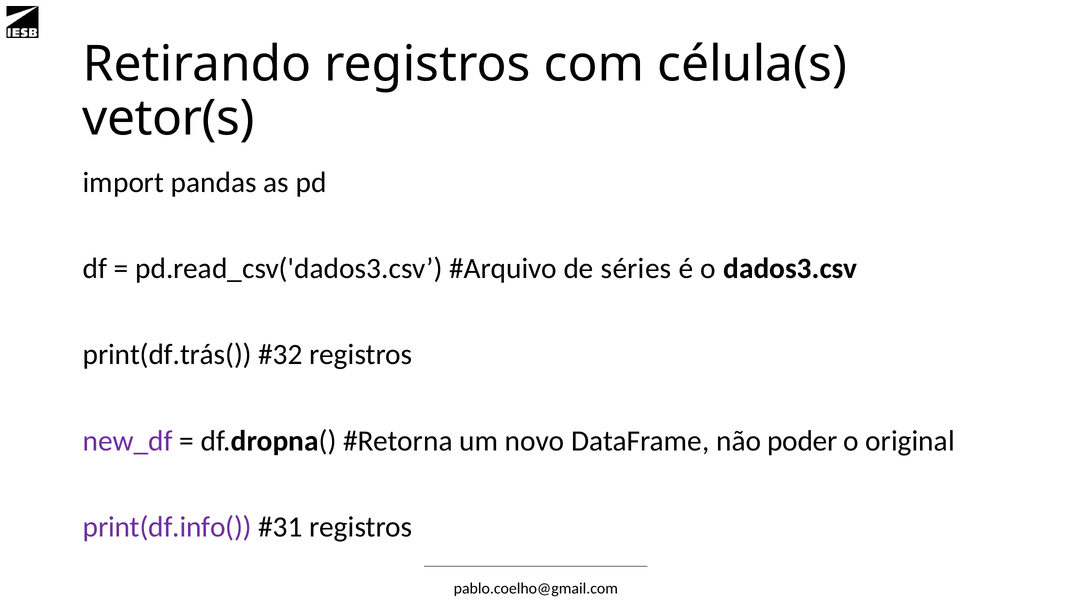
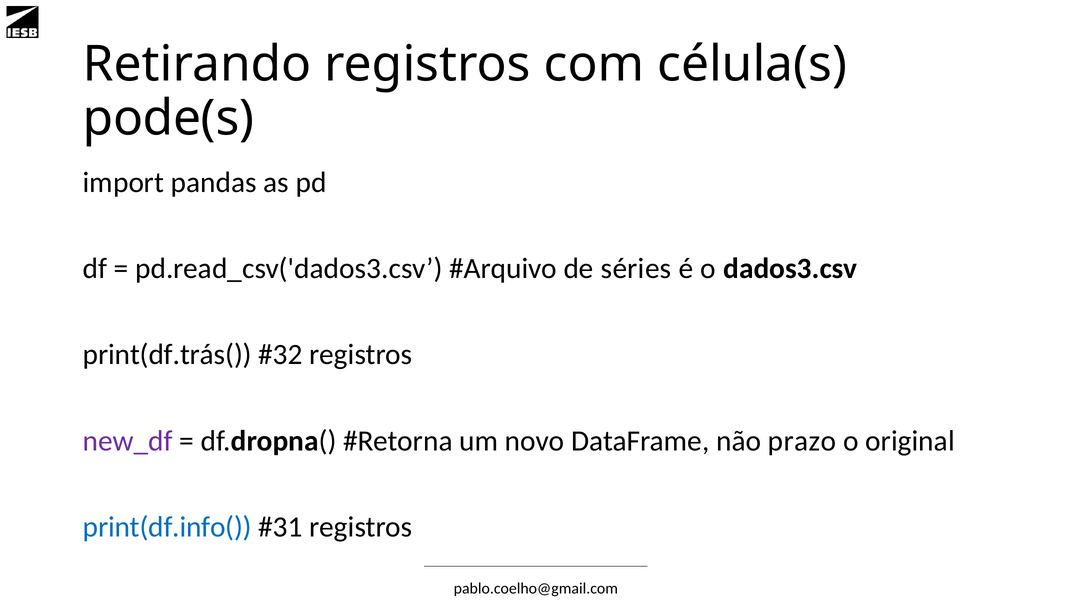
vetor(s: vetor(s -> pode(s (168, 118)
poder: poder -> prazo (802, 441)
print(df.info( colour: purple -> blue (167, 527)
